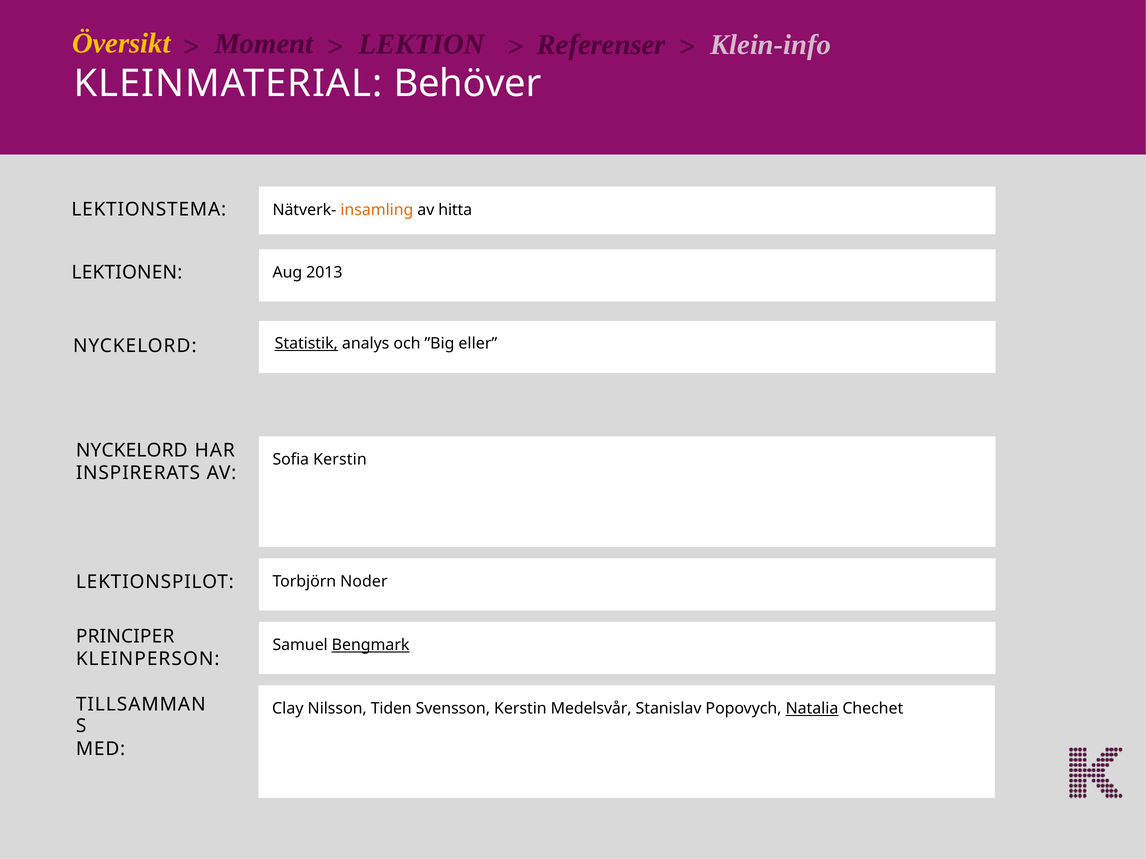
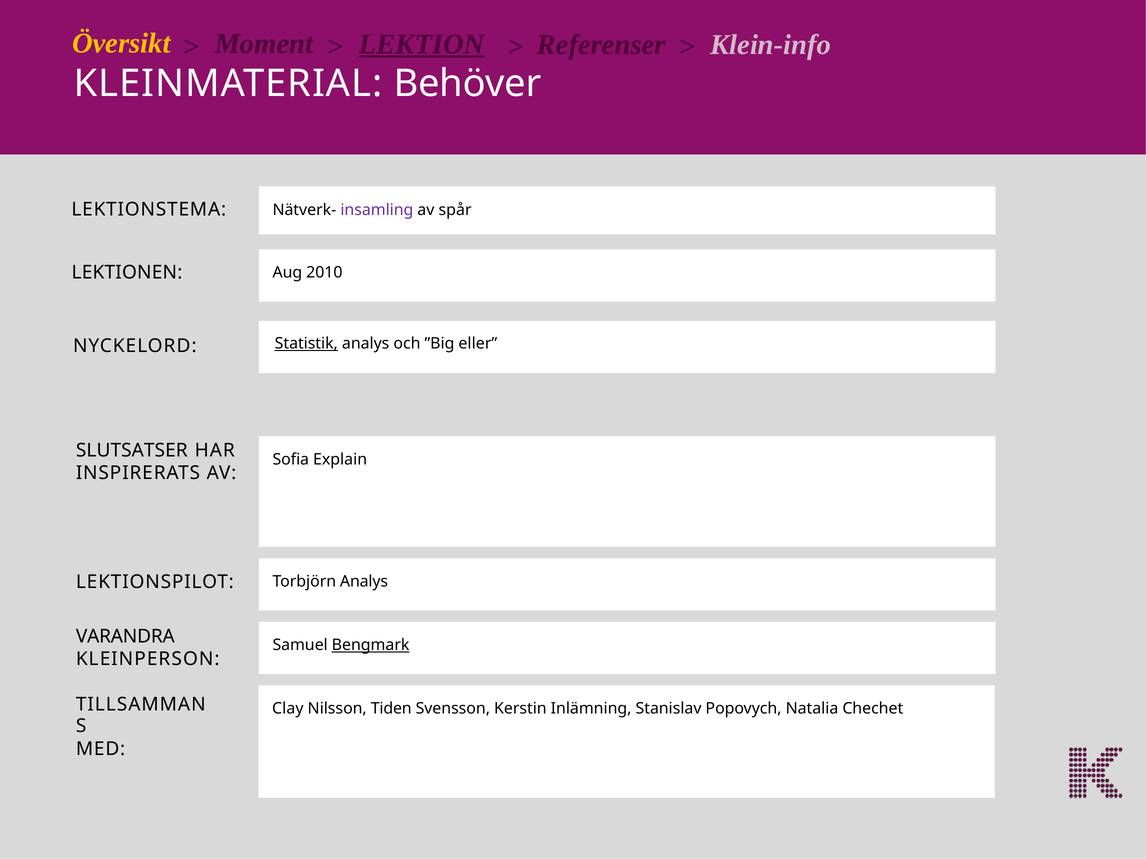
LEKTION underline: none -> present (422, 44)
insamling colour: orange -> purple (377, 210)
hitta: hitta -> spår (455, 210)
2013: 2013 -> 2010 (324, 273)
NYCKELORD: NYCKELORD -> SLUTSATSER (132, 450)
Sofia Kerstin: Kerstin -> Explain (340, 460)
Torbjörn Noder: Noder -> Analys (364, 582)
PRINCIPER: PRINCIPER -> VARANDRA (125, 637)
Medelsvår: Medelsvår -> Inlämning (591, 709)
Natalia underline: present -> none (812, 709)
